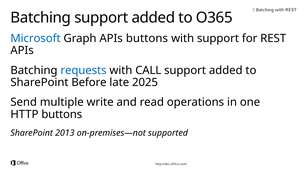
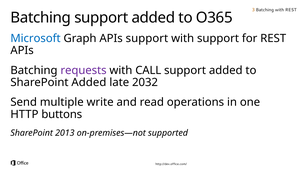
APIs buttons: buttons -> support (147, 38)
requests colour: blue -> purple (84, 70)
SharePoint Before: Before -> Added (89, 83)
2025: 2025 -> 2032 (145, 83)
